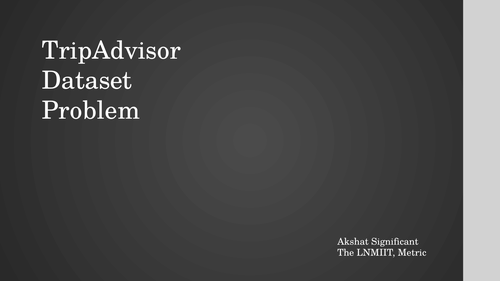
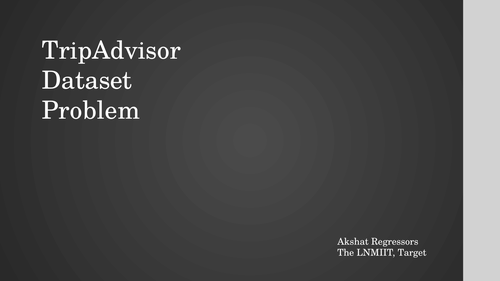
Significant: Significant -> Regressors (395, 242)
Metric: Metric -> Target (412, 253)
